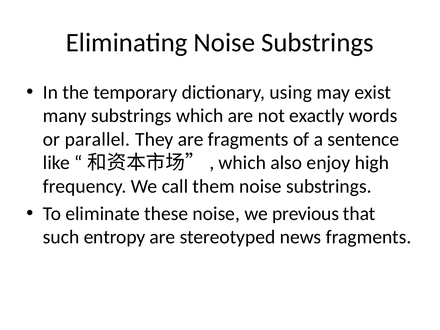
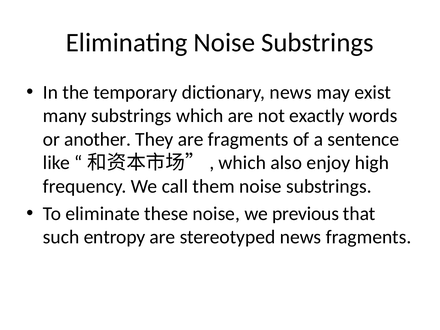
dictionary using: using -> news (291, 92)
parallel: parallel -> another (98, 139)
